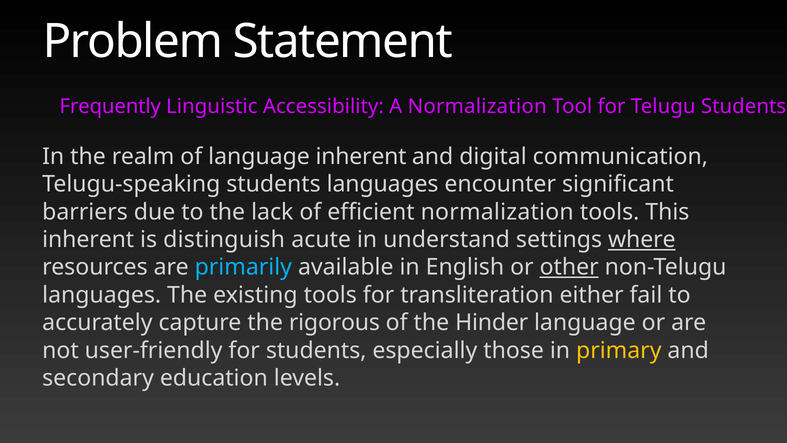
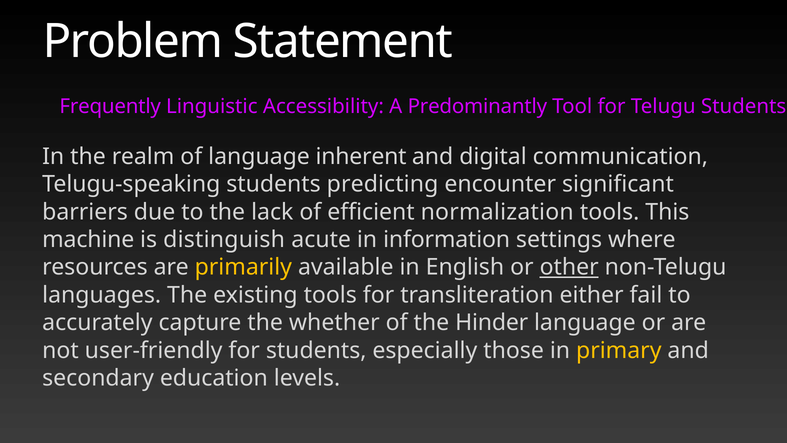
A Normalization: Normalization -> Predominantly (477, 107)
students languages: languages -> predicting (383, 184)
inherent: inherent -> machine (88, 239)
understand: understand -> information (447, 239)
where underline: present -> none (642, 239)
primarily colour: light blue -> yellow (243, 267)
rigorous: rigorous -> whether (334, 323)
